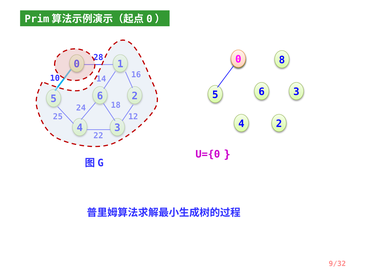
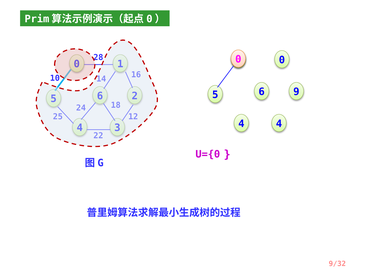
8: 8 -> 0 (282, 60)
6 3: 3 -> 9 (296, 92)
4 2: 2 -> 4 (279, 124)
